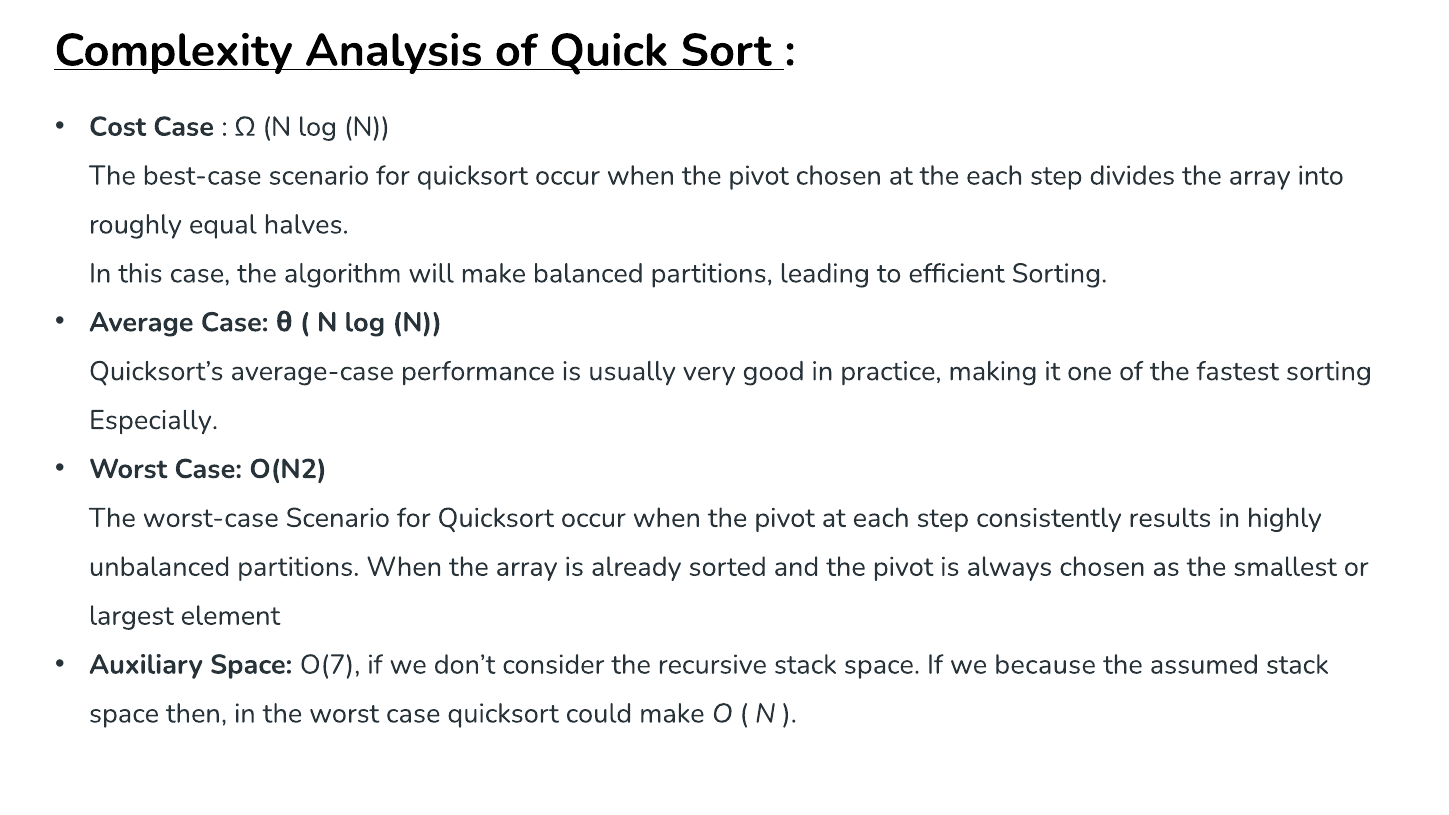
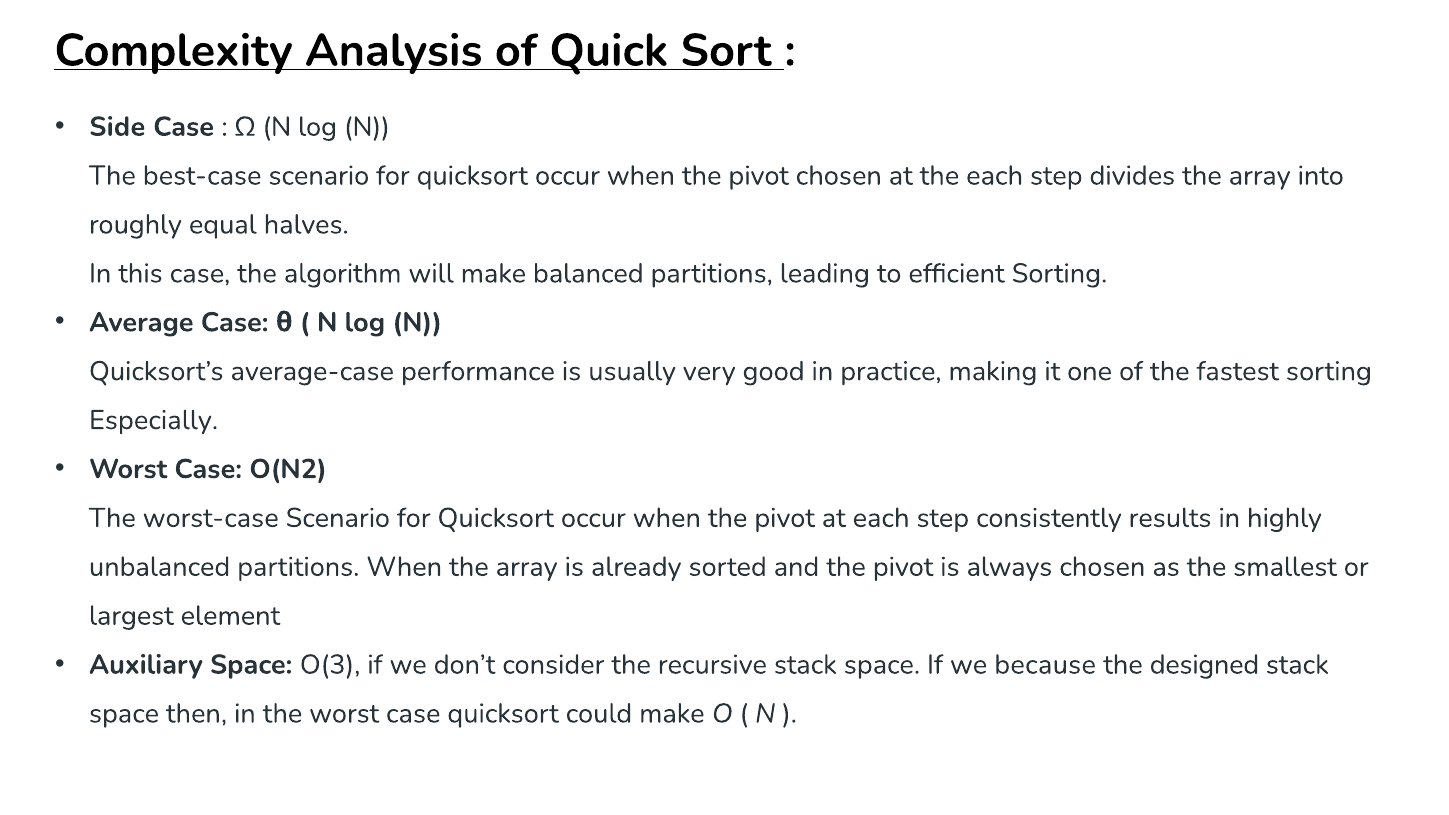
Cost: Cost -> Side (117, 127)
O(7: O(7 -> O(3 (330, 665)
assumed: assumed -> designed (1204, 665)
